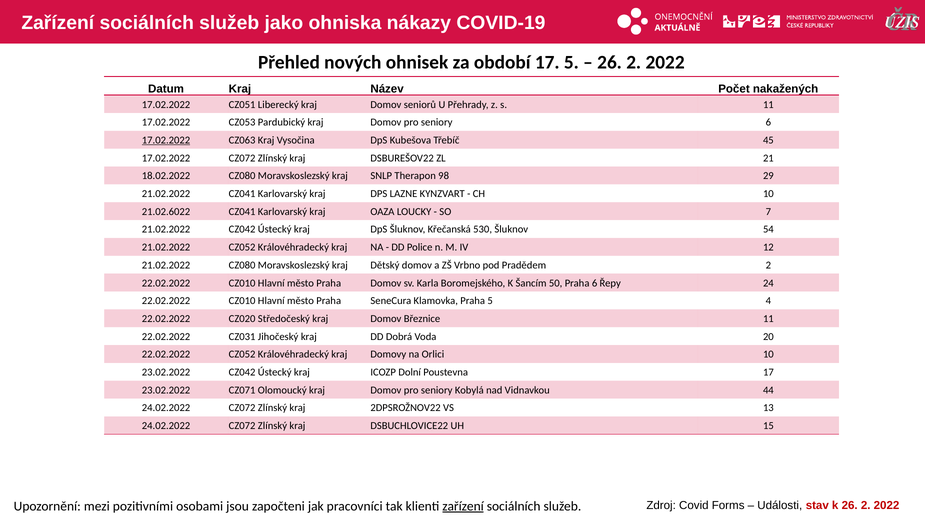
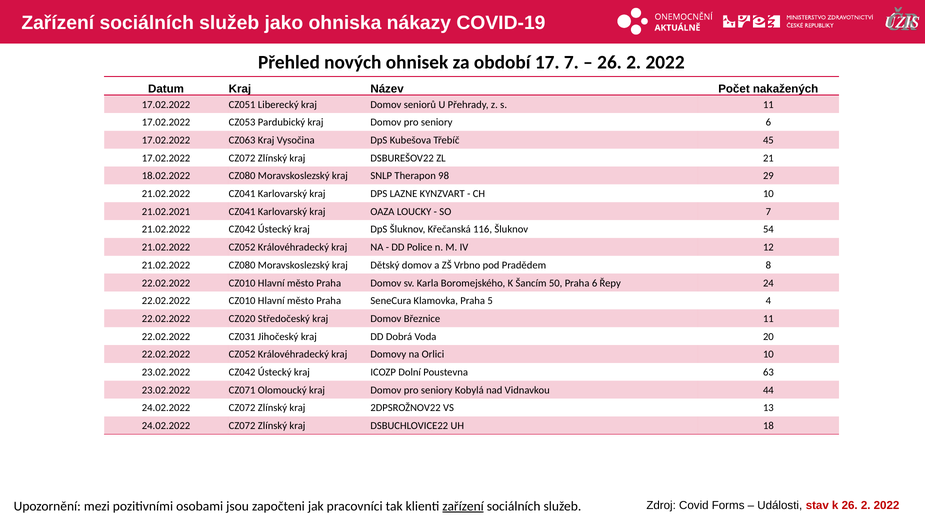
17 5: 5 -> 7 (571, 63)
17.02.2022 underline: present -> none (166, 140)
21.02.6022: 21.02.6022 -> 21.02.2021 (166, 212)
530: 530 -> 116 (483, 230)
Pradědem 2: 2 -> 8 (768, 265)
Poustevna 17: 17 -> 63 (768, 373)
15: 15 -> 18 (768, 426)
